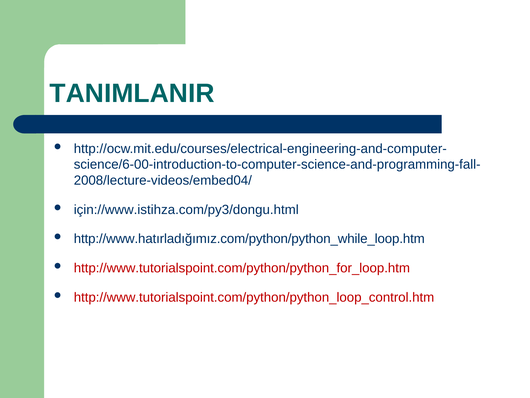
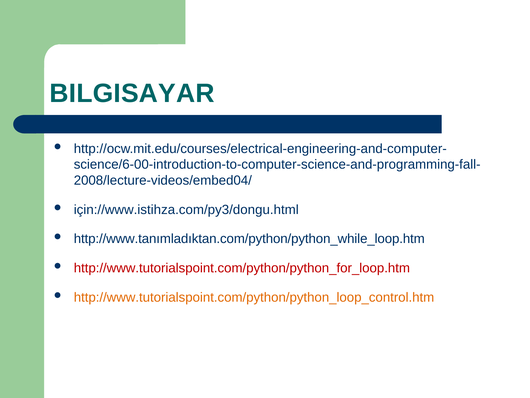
TANIMLANIR: TANIMLANIR -> BILGISAYAR (132, 93)
http://www.hatırladığımız.com/python/python_while_loop.htm: http://www.hatırladığımız.com/python/python_while_loop.htm -> http://www.tanımladıktan.com/python/python_while_loop.htm (249, 239)
http://www.tutorialspoint.com/python/python_loop_control.htm colour: red -> orange (254, 297)
